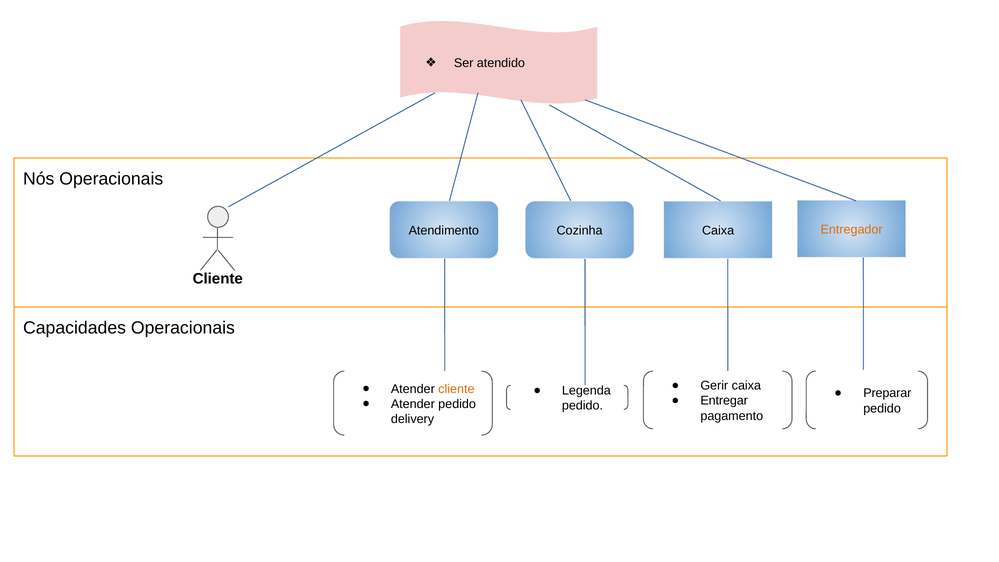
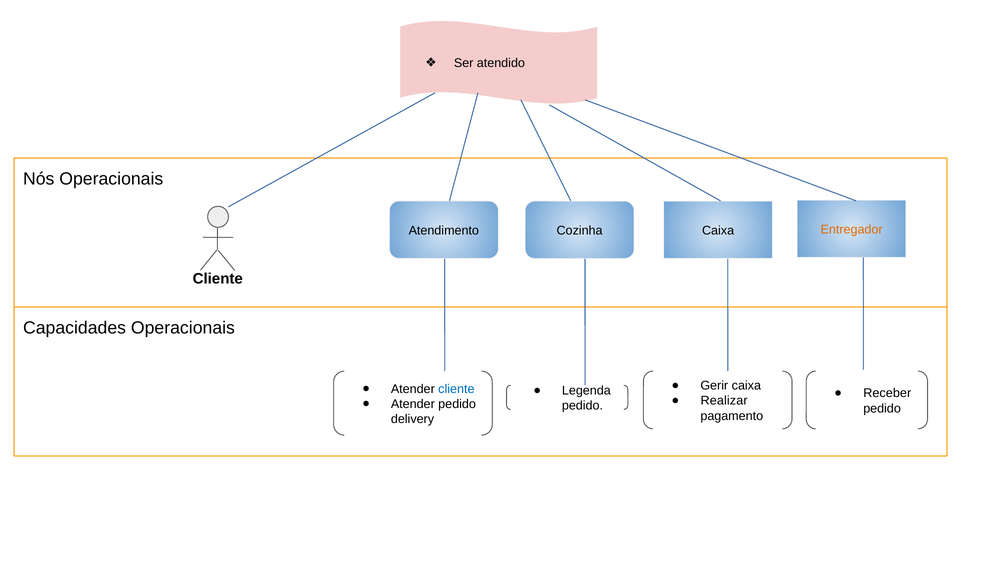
cliente colour: orange -> blue (456, 389)
Preparar: Preparar -> Receber (887, 393)
Entregar: Entregar -> Realizar (724, 401)
